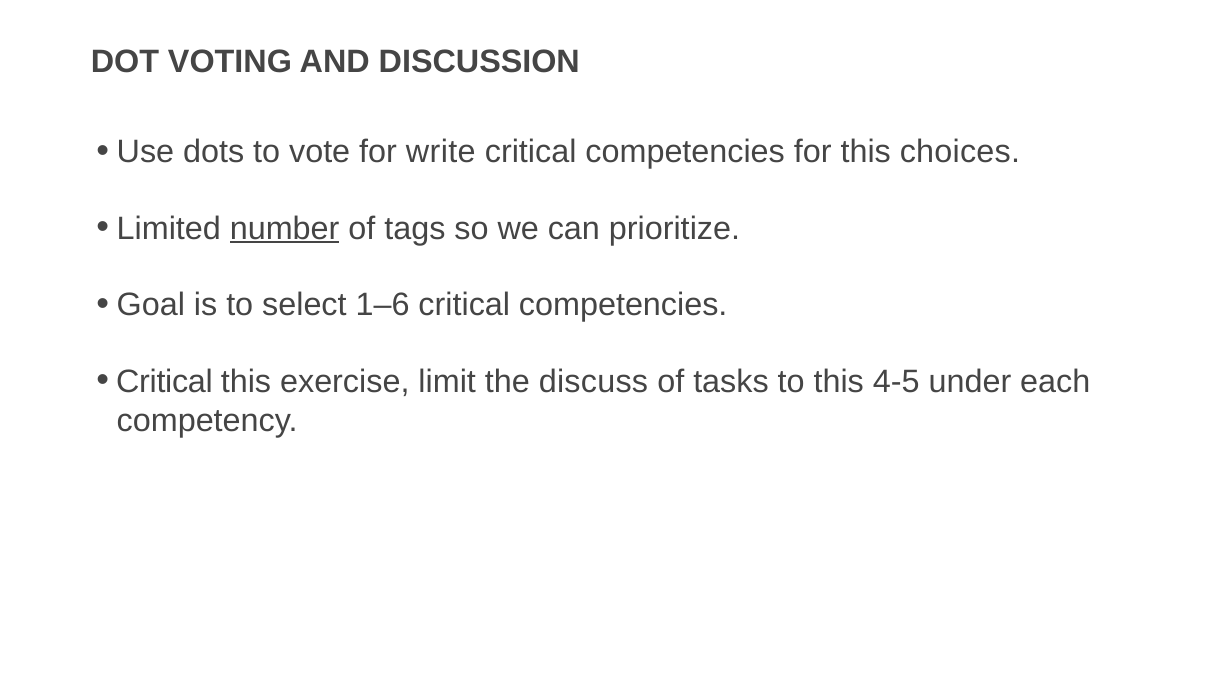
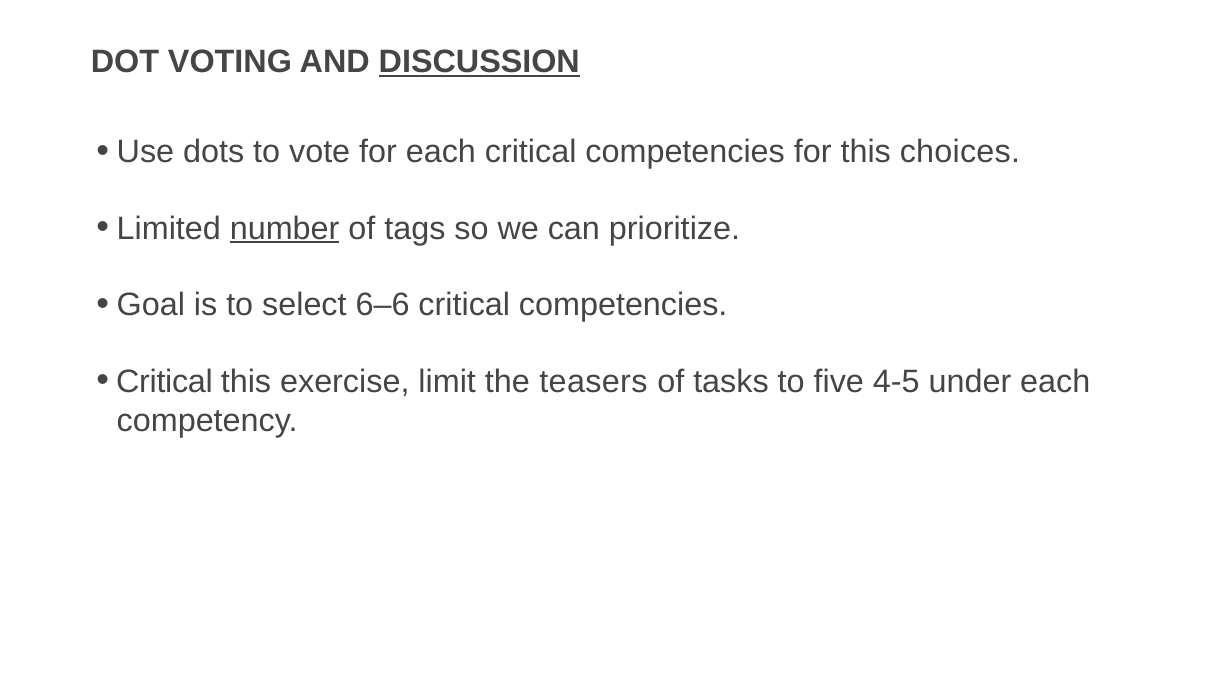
DISCUSSION underline: none -> present (479, 62)
for write: write -> each (441, 152)
1–6: 1–6 -> 6–6 (383, 305)
discuss: discuss -> teasers (593, 382)
to this: this -> five (839, 382)
